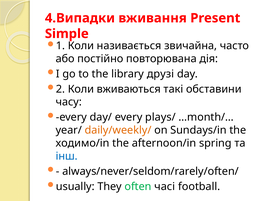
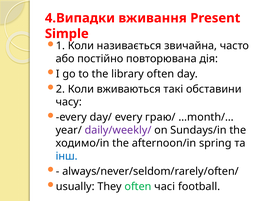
library друзі: друзі -> often (160, 74)
plays/: plays/ -> граю/ (160, 118)
daily/weekly/ colour: orange -> purple (118, 131)
